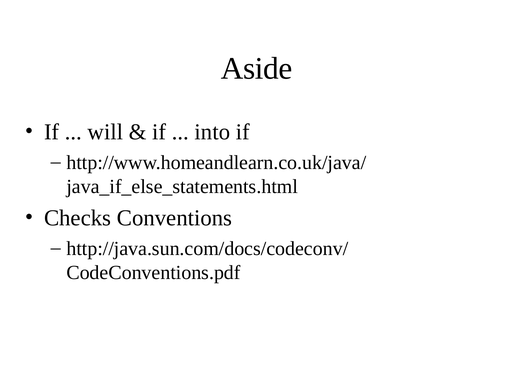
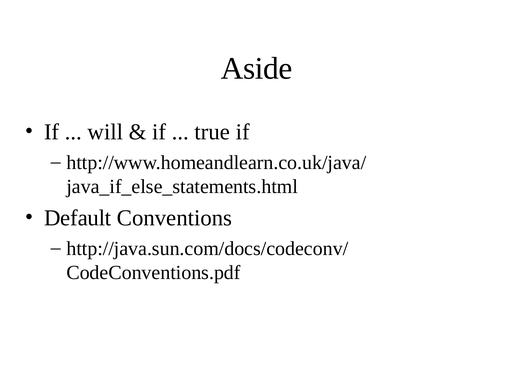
into: into -> true (212, 132)
Checks: Checks -> Default (78, 218)
